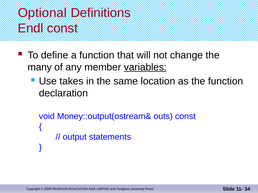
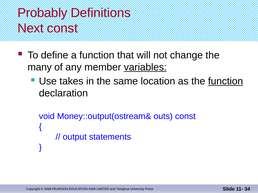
Optional: Optional -> Probably (42, 13)
Endl: Endl -> Next (31, 28)
function underline: none -> present (226, 81)
